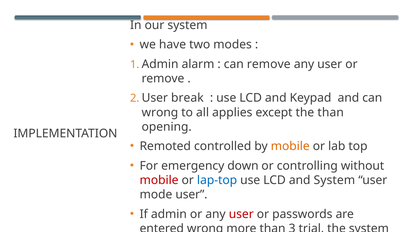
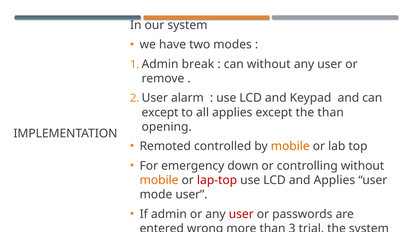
alarm: alarm -> break (198, 64)
can remove: remove -> without (269, 64)
break: break -> alarm (187, 98)
wrong: wrong -> except (160, 113)
mobile colour: red -> orange (159, 180)
lap-top colour: blue -> red (217, 180)
and System: System -> Applies (334, 180)
